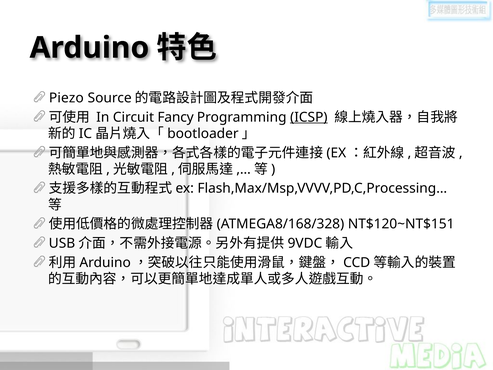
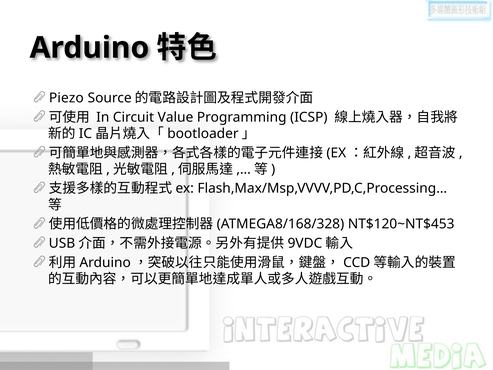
Fancy: Fancy -> Value (175, 117)
ICSP underline: present -> none (309, 117)
NT$120~NT$151: NT$120~NT$151 -> NT$120~NT$453 (401, 224)
